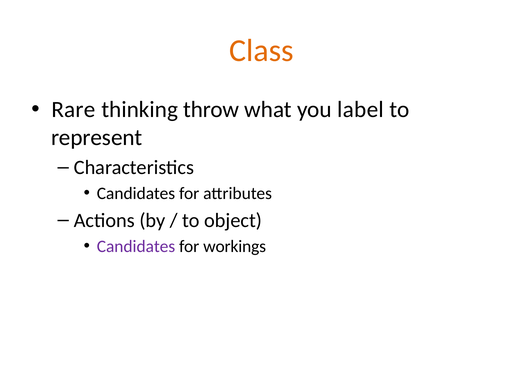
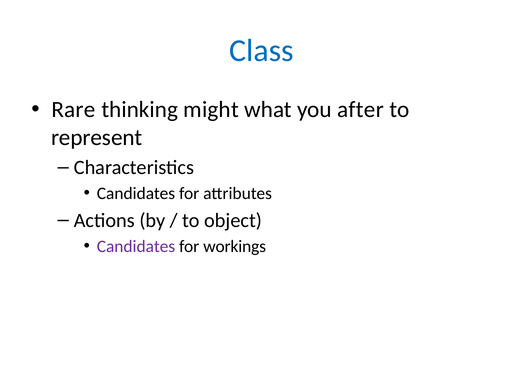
Class colour: orange -> blue (261, 51)
throw: throw -> might (211, 110)
label: label -> after (361, 110)
